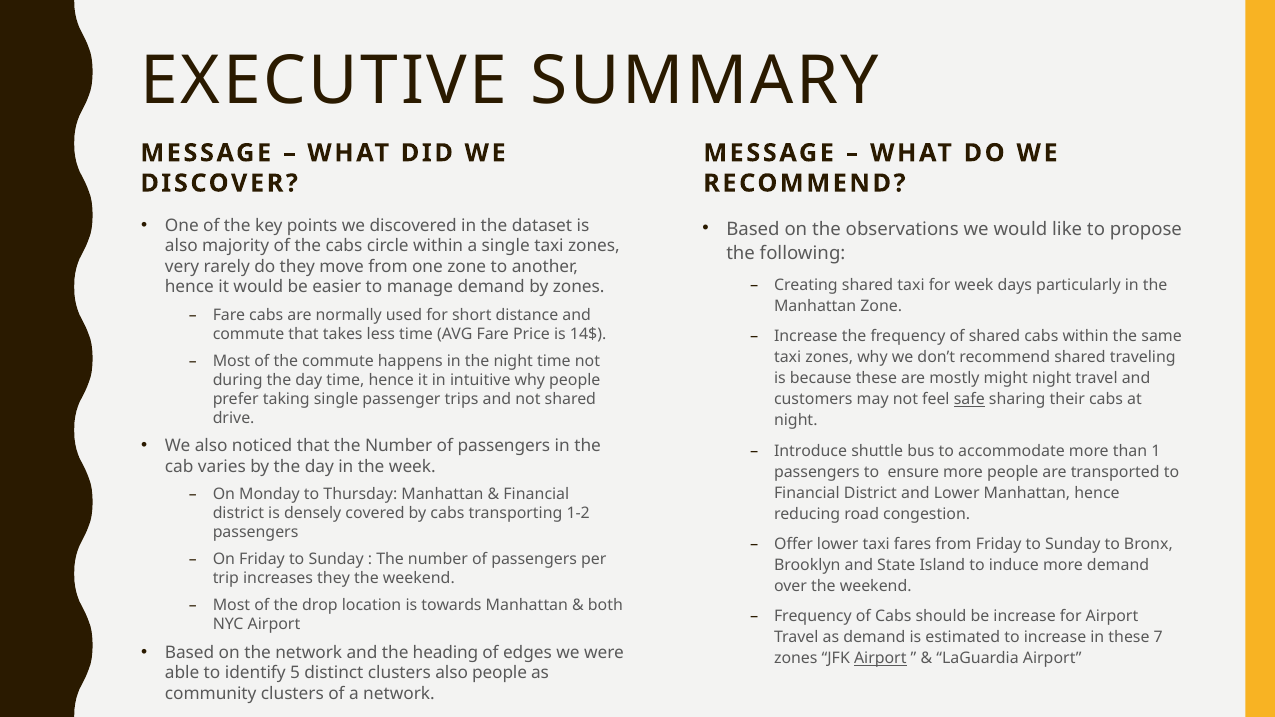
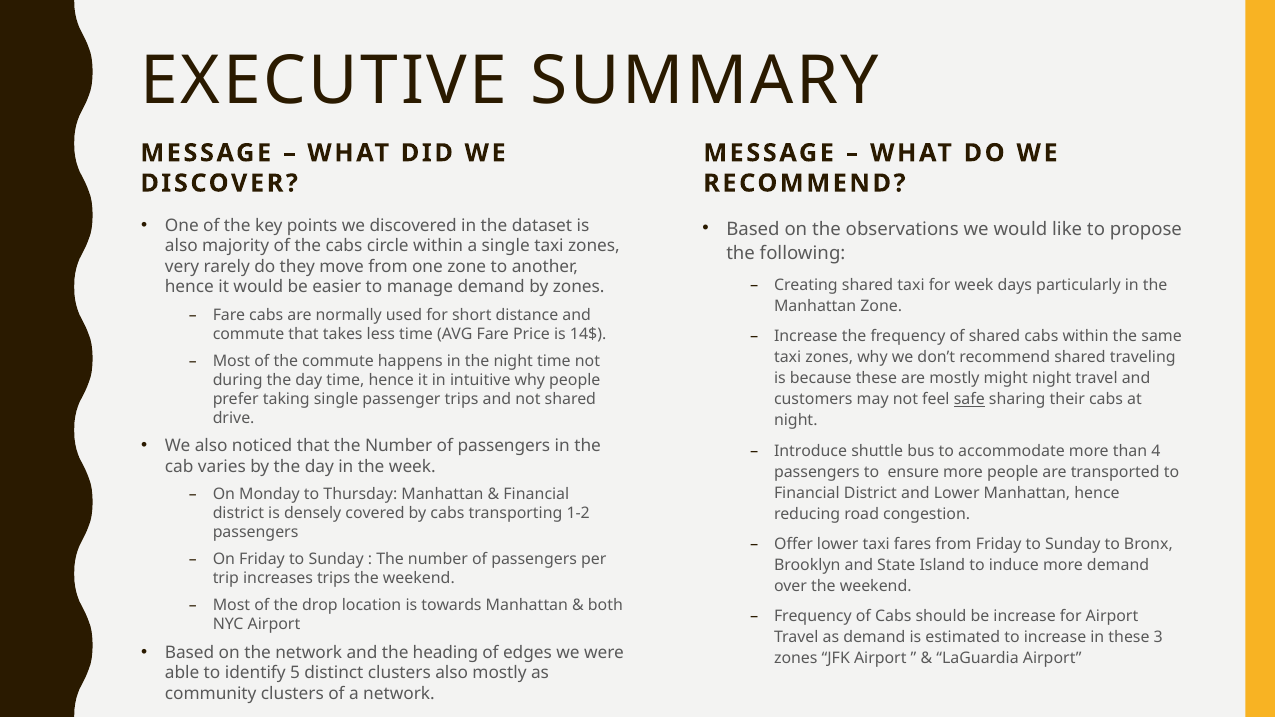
1: 1 -> 4 (1156, 451)
increases they: they -> trips (334, 579)
7: 7 -> 3 (1158, 638)
Airport underline: present -> none (880, 659)
also people: people -> mostly (500, 673)
